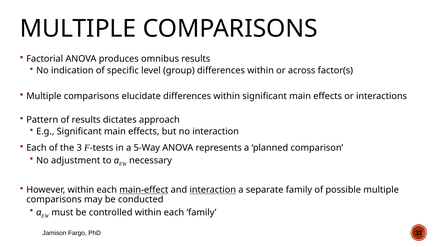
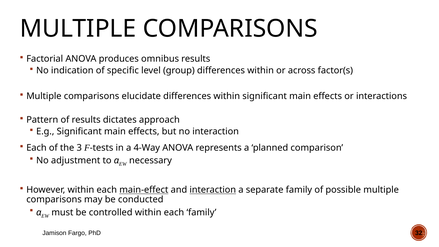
5-Way: 5-Way -> 4-Way (147, 148)
